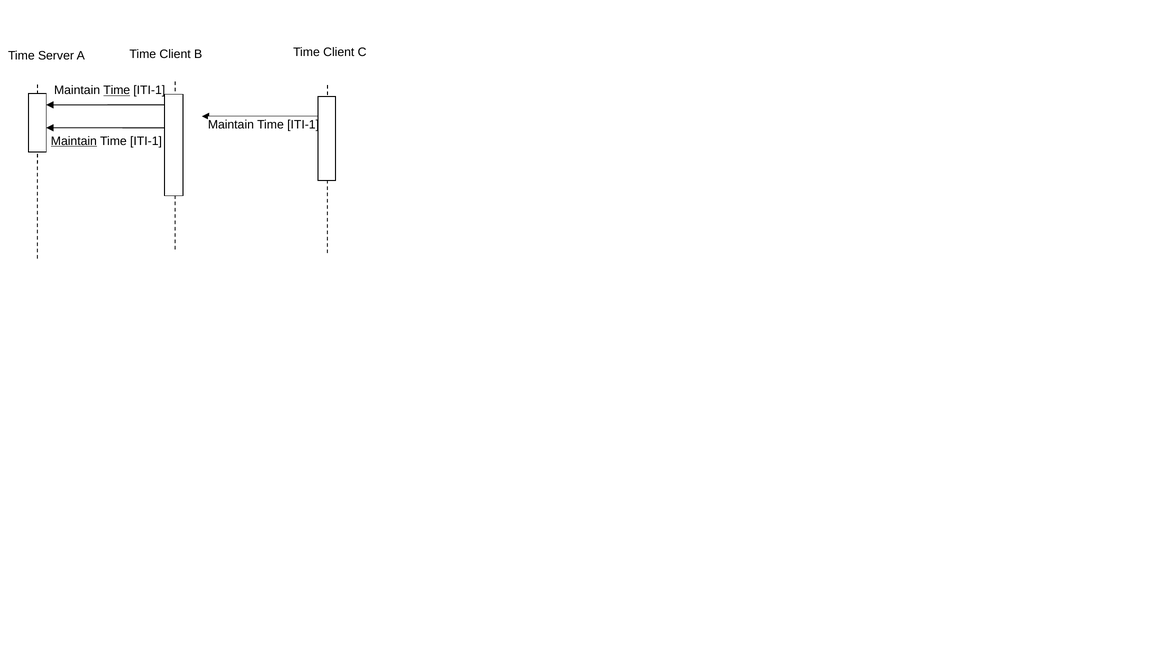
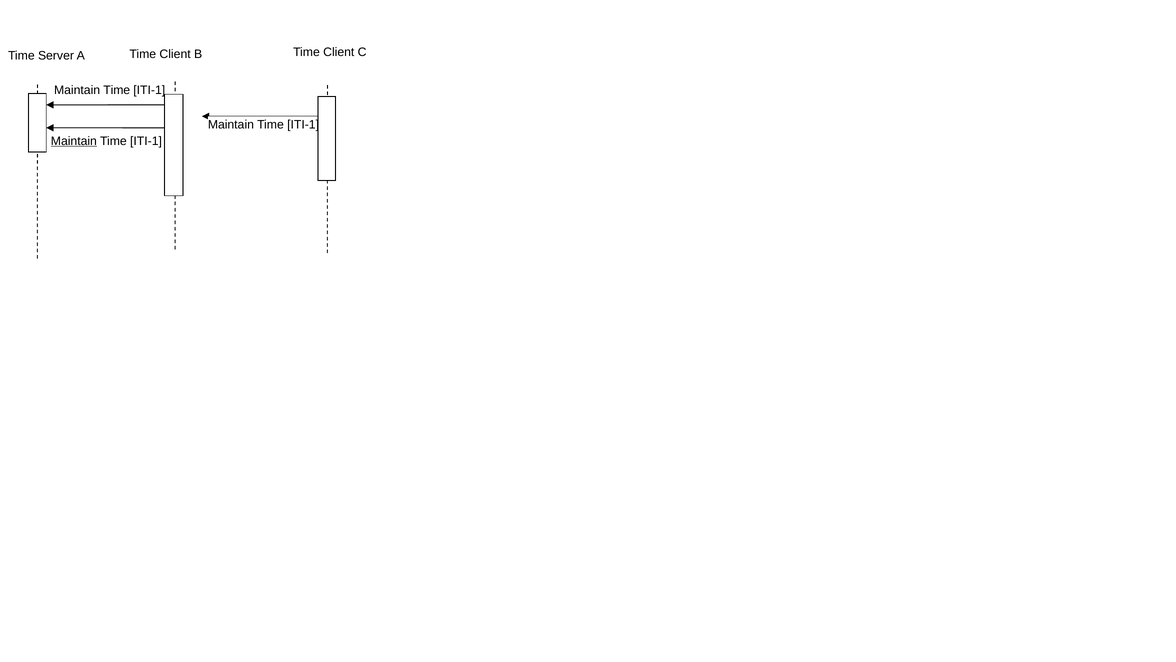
Time underline: present -> none (117, 90)
